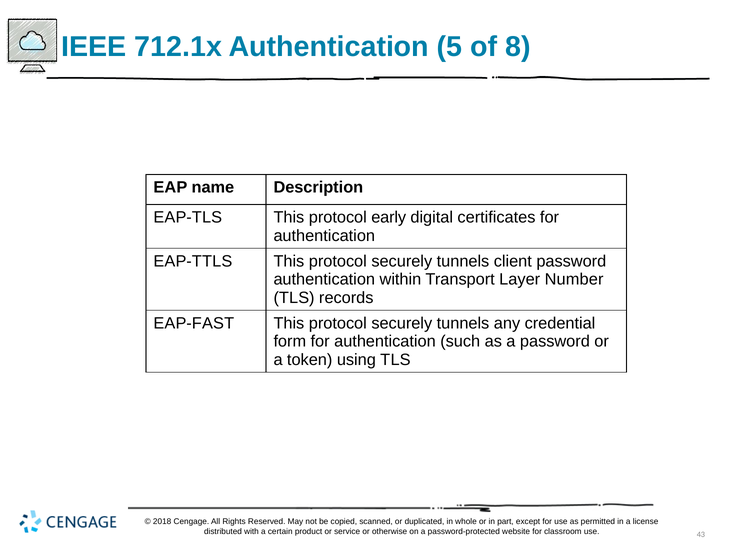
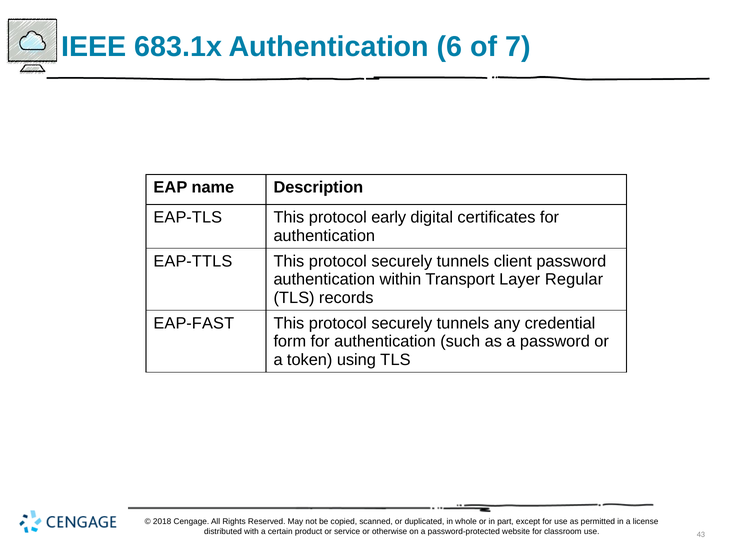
712.1x: 712.1x -> 683.1x (178, 47)
5: 5 -> 6 (450, 47)
8: 8 -> 7 (518, 47)
Number: Number -> Regular (574, 279)
